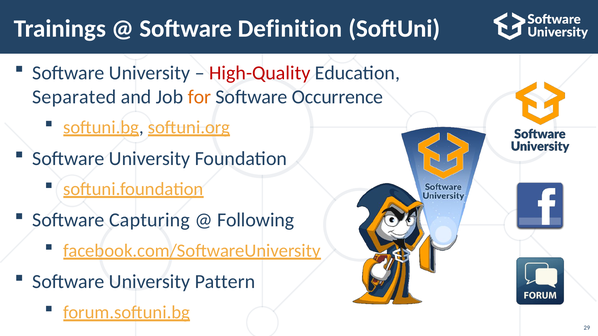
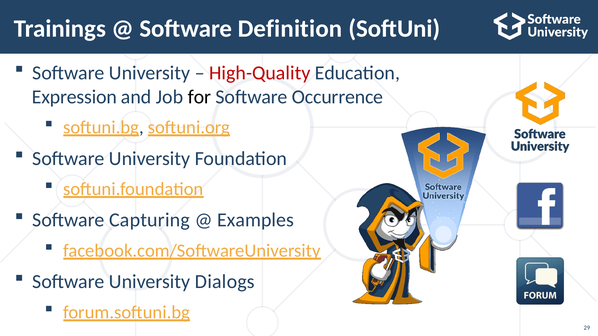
Separated: Separated -> Expression (74, 97)
for colour: orange -> black (199, 97)
Following: Following -> Examples (256, 220)
Pattern: Pattern -> Dialogs (225, 282)
